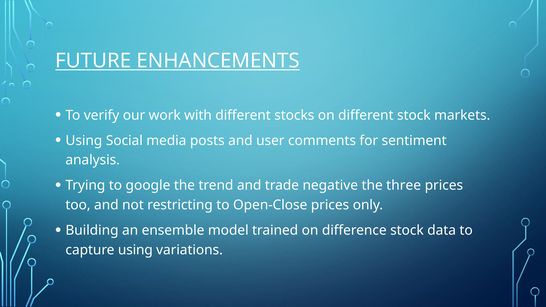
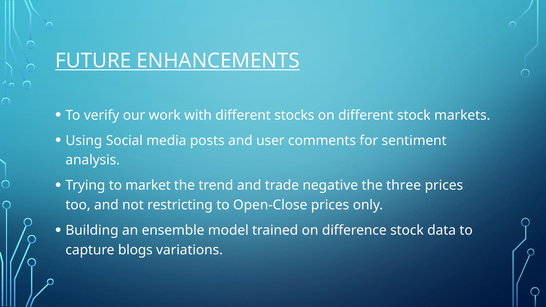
google: google -> market (148, 186)
capture using: using -> blogs (135, 250)
